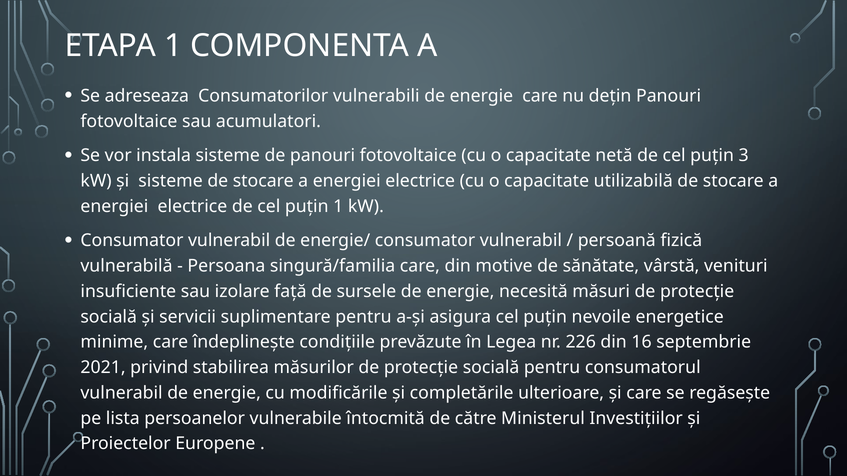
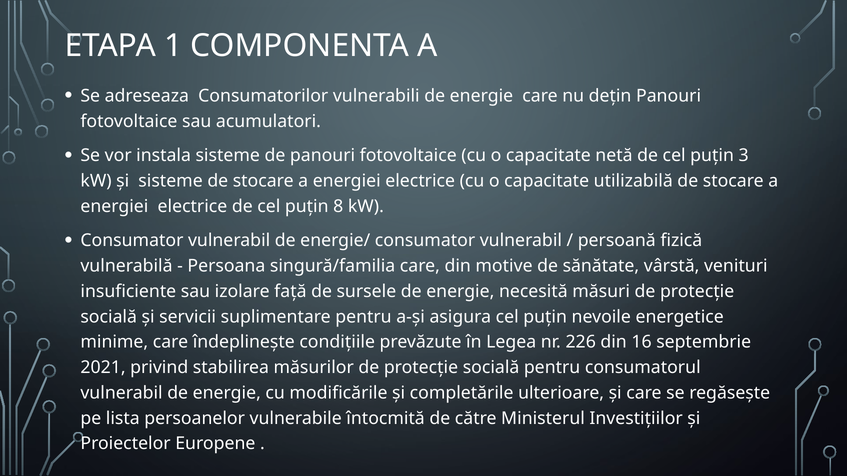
puțin 1: 1 -> 8 (338, 207)
